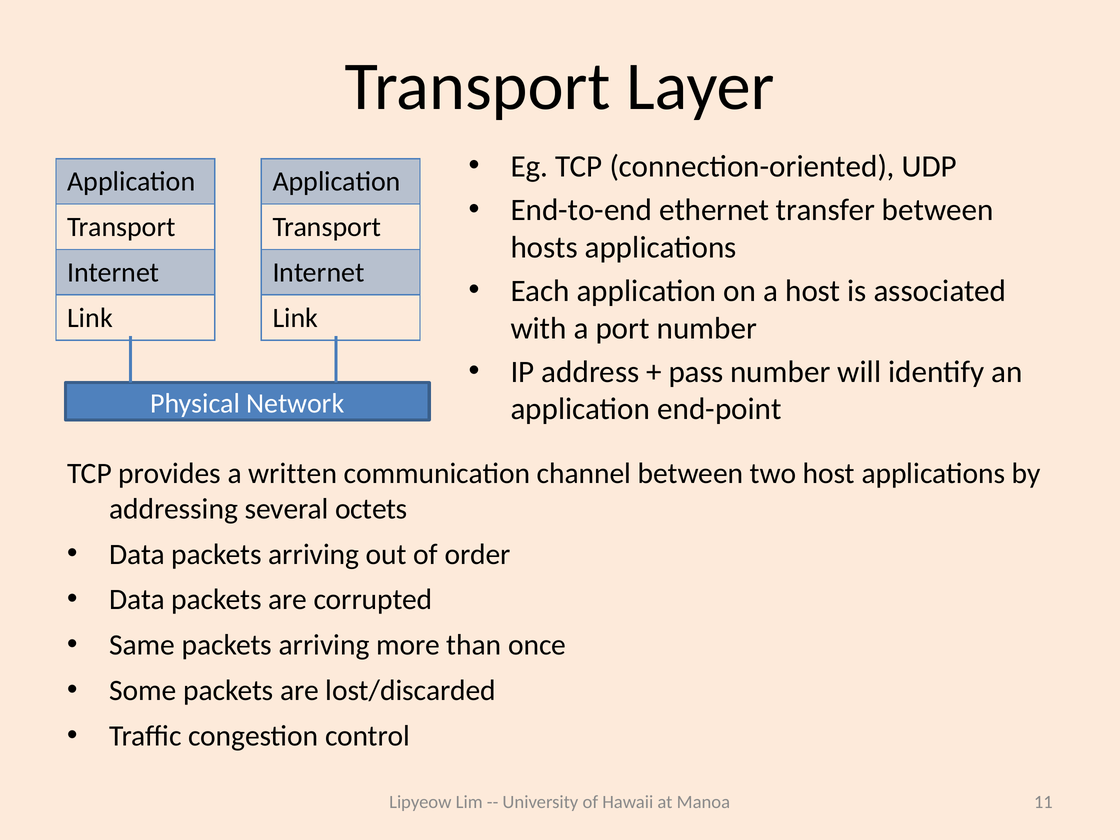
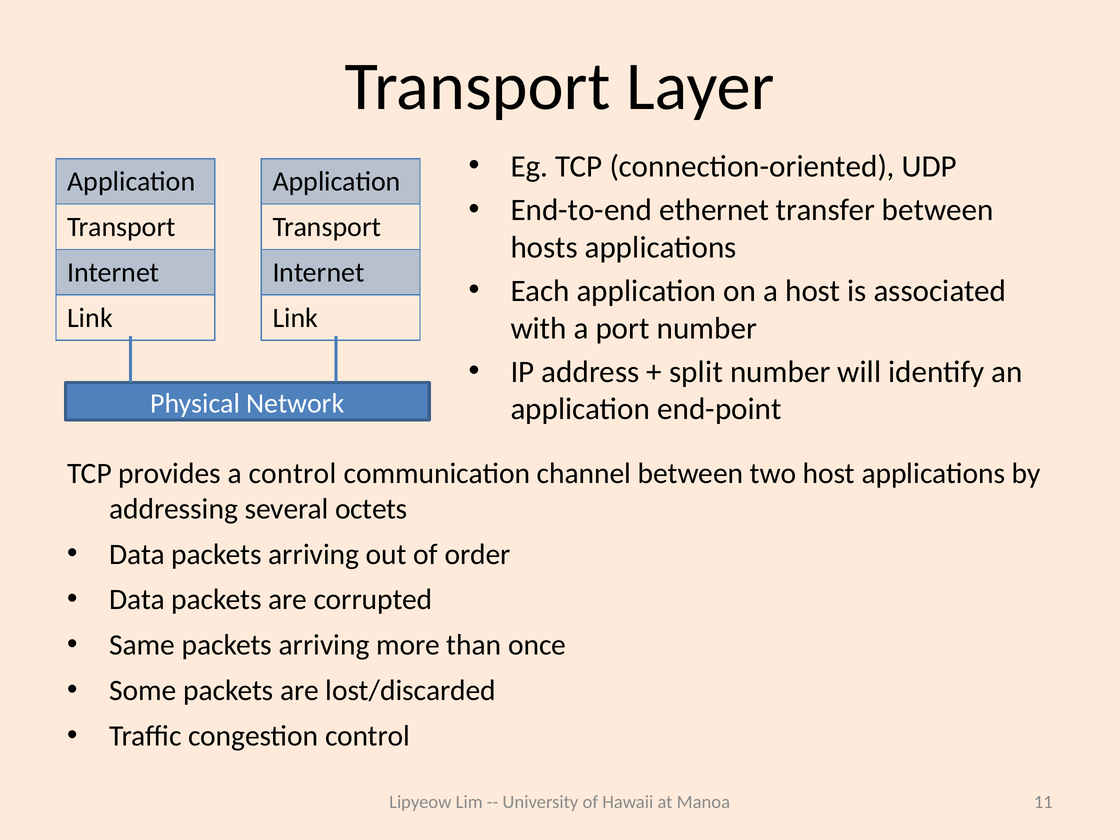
pass: pass -> split (696, 372)
a written: written -> control (293, 473)
